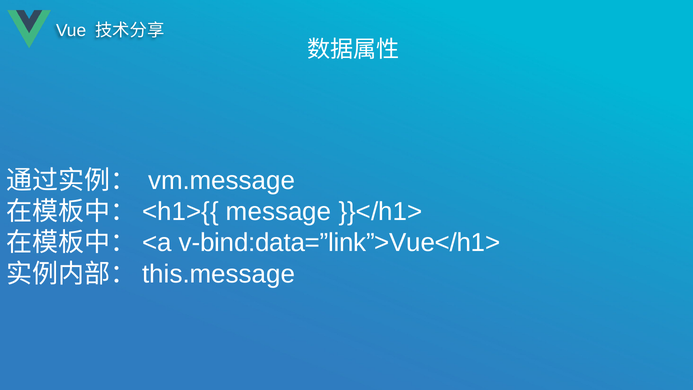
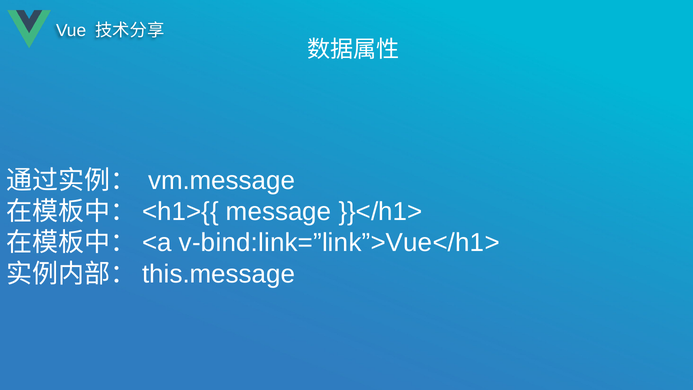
v-bind:data=”link”>Vue</h1>: v-bind:data=”link”>Vue</h1> -> v-bind:link=”link”>Vue</h1> (339, 243)
